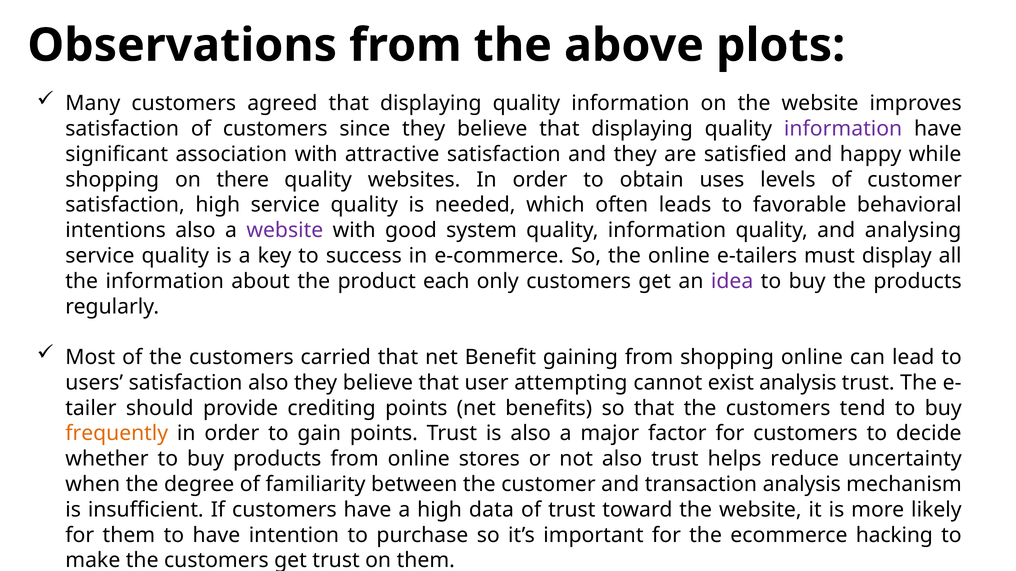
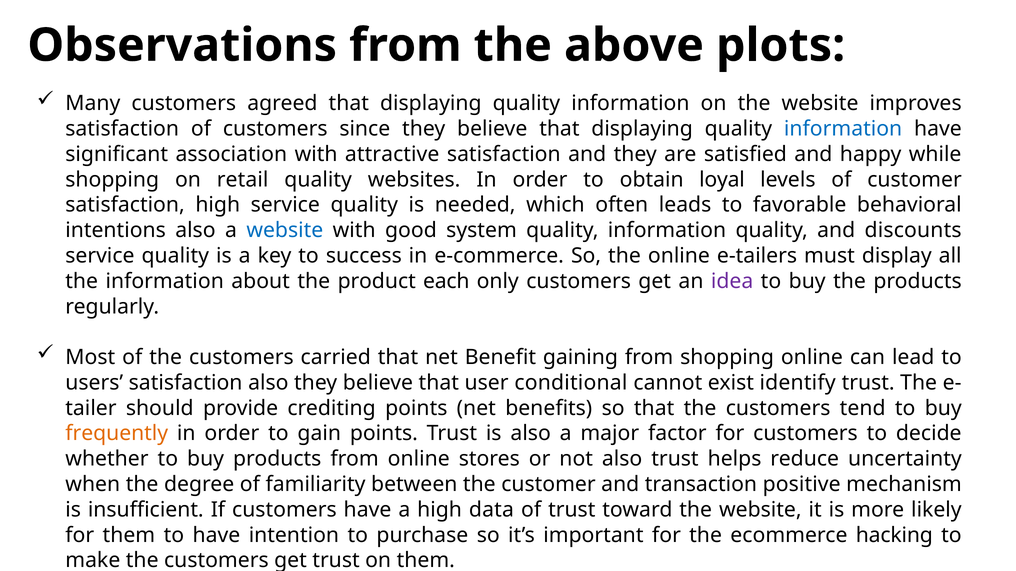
information colour: purple -> blue (843, 129)
there: there -> retail (243, 180)
uses: uses -> loyal (722, 180)
website colour: purple -> blue (285, 231)
analysing: analysing -> discounts (913, 231)
attempting: attempting -> conditional (571, 383)
exist analysis: analysis -> identify (798, 383)
transaction analysis: analysis -> positive (802, 485)
